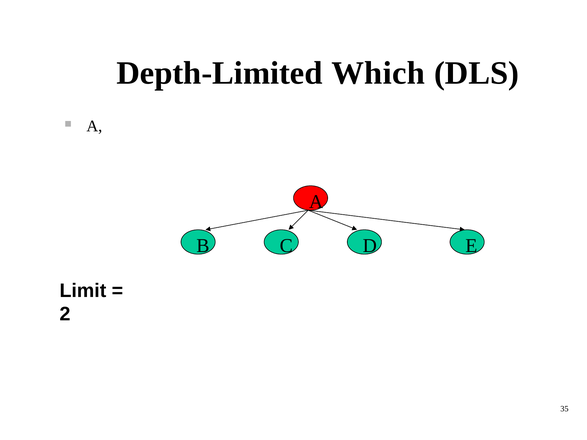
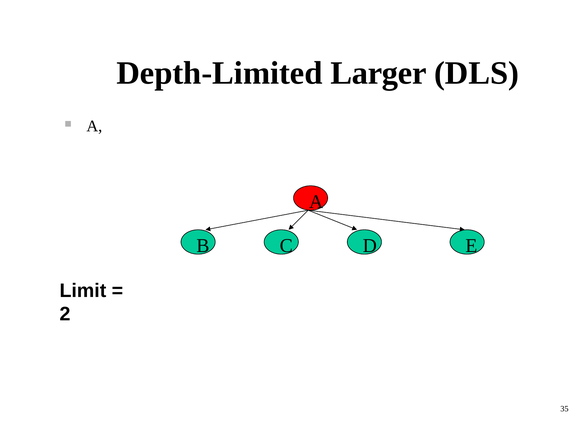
Which: Which -> Larger (378, 73)
